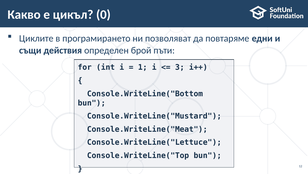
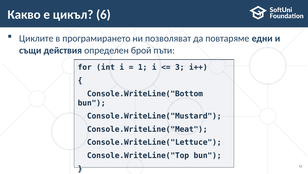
0: 0 -> 6 (103, 15)
